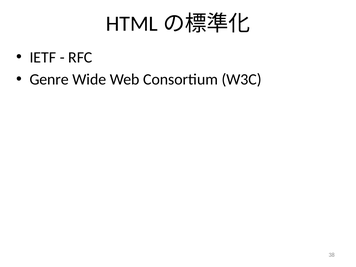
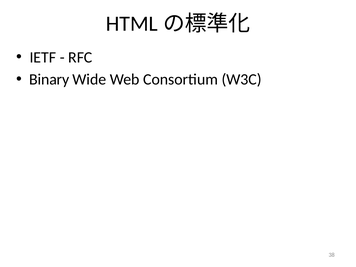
Genre: Genre -> Binary (49, 79)
